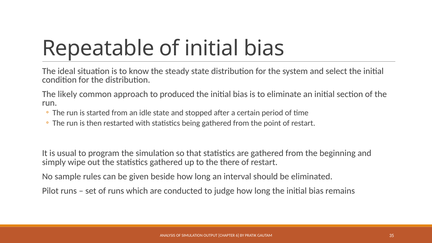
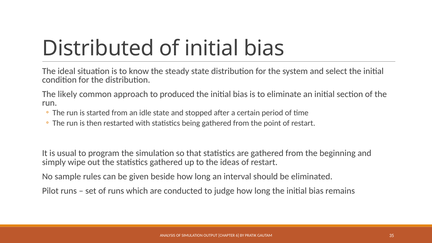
Repeatable: Repeatable -> Distributed (98, 48)
there: there -> ideas (230, 162)
